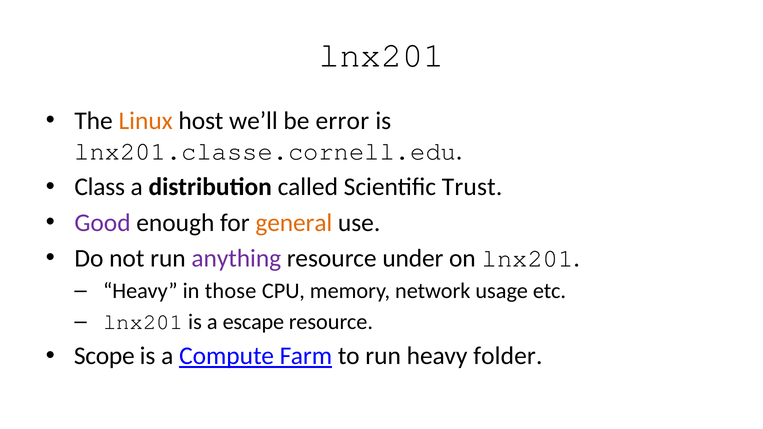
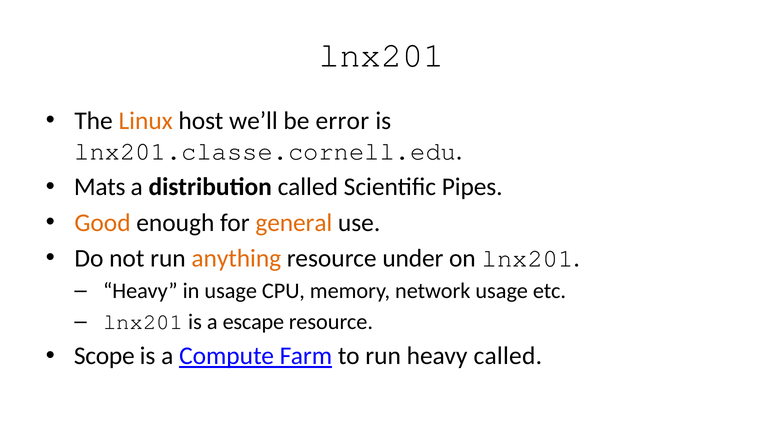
Class: Class -> Mats (100, 187)
Trust: Trust -> Pipes (472, 187)
Good colour: purple -> orange (103, 223)
anything colour: purple -> orange (236, 258)
in those: those -> usage (231, 291)
heavy folder: folder -> called (508, 356)
